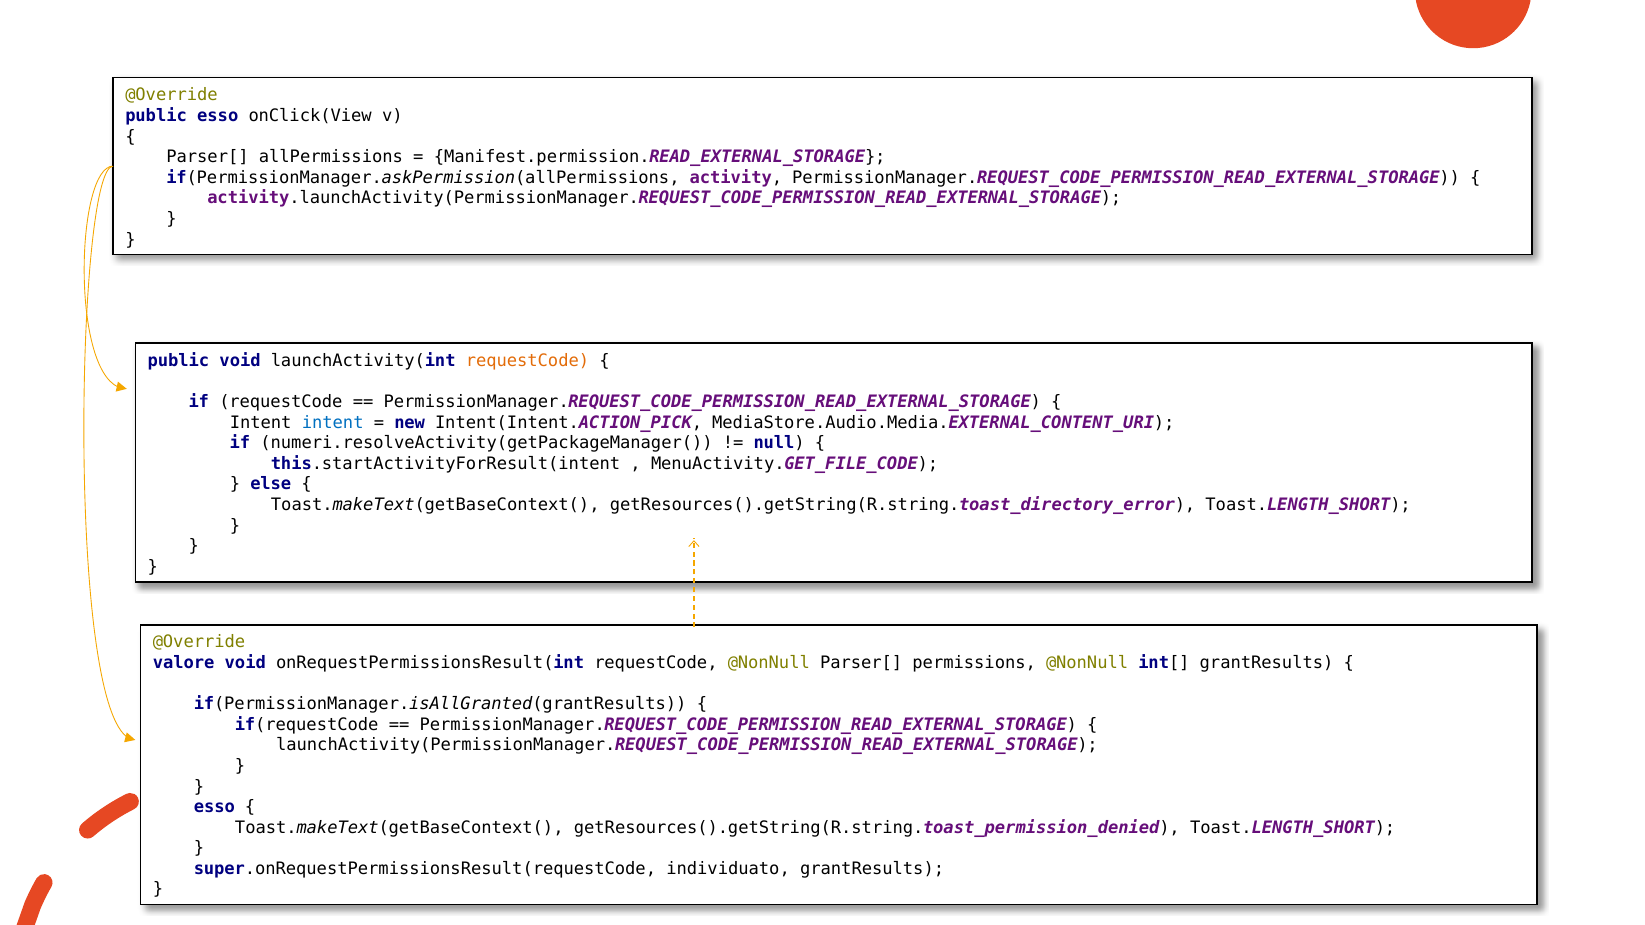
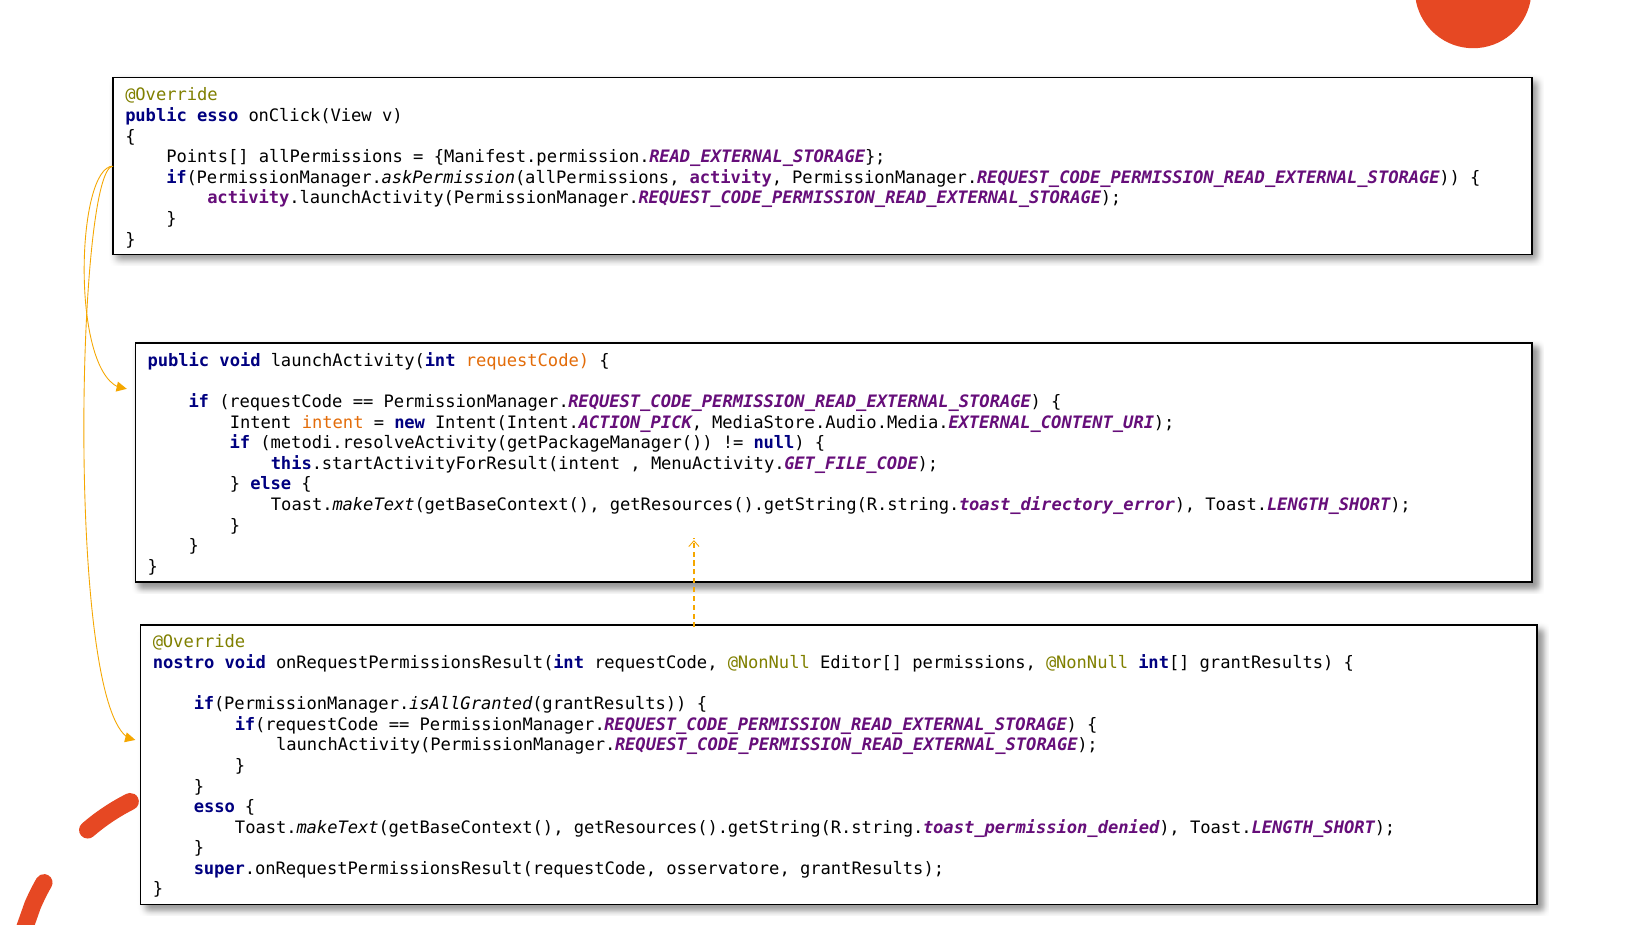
Parser[: Parser[ -> Points[ (207, 157)
intent colour: blue -> orange (333, 423)
numeri.resolveActivity(getPackageManager(: numeri.resolveActivity(getPackageManager( -> metodi.resolveActivity(getPackageManager( (487, 443)
valore: valore -> nostro (184, 663)
@NonNull Parser[: Parser[ -> Editor[ (861, 663)
individuato: individuato -> osservatore (728, 869)
